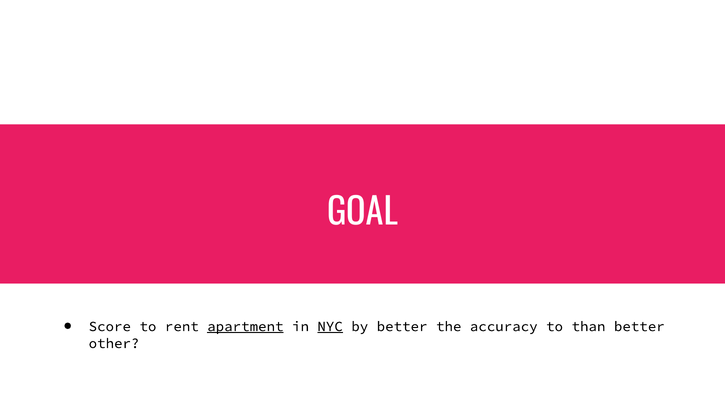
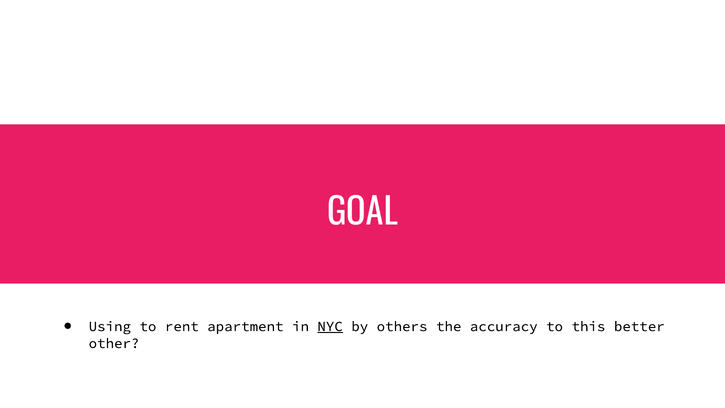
Score: Score -> Using (110, 326)
apartment underline: present -> none (245, 326)
by better: better -> others (402, 326)
than: than -> this (588, 326)
